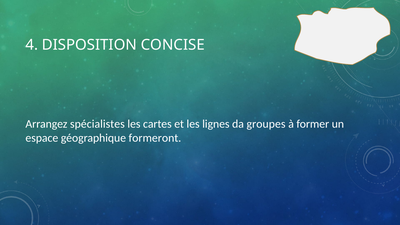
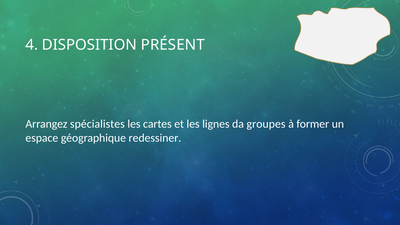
CONCISE: CONCISE -> PRÉSENT (173, 45)
formeront: formeront -> redessiner (155, 138)
